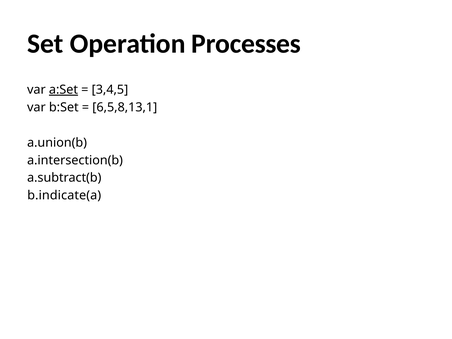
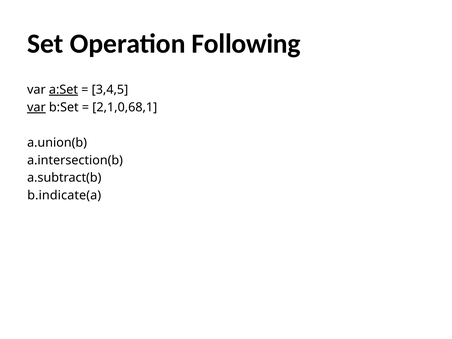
Processes: Processes -> Following (246, 44)
var underline: none -> present (36, 107)
6,5,8,13,1: 6,5,8,13,1 -> 2,1,0,68,1 (125, 107)
